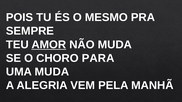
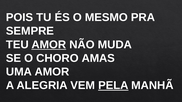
PARA: PARA -> AMAS (98, 58)
UMA MUDA: MUDA -> AMOR (52, 72)
PELA underline: none -> present (113, 86)
